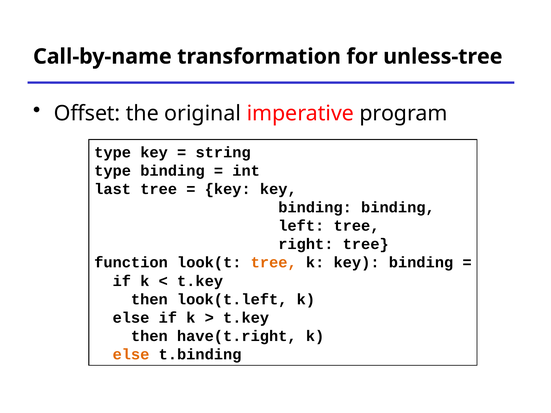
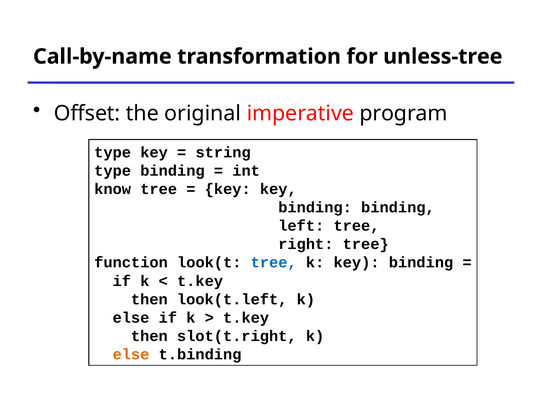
last: last -> know (113, 189)
tree colour: orange -> blue (274, 263)
have(t.right: have(t.right -> slot(t.right (237, 336)
